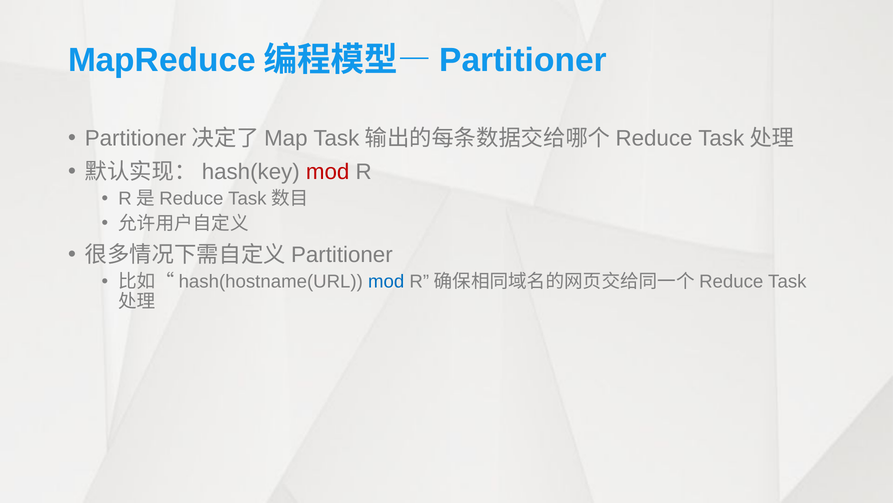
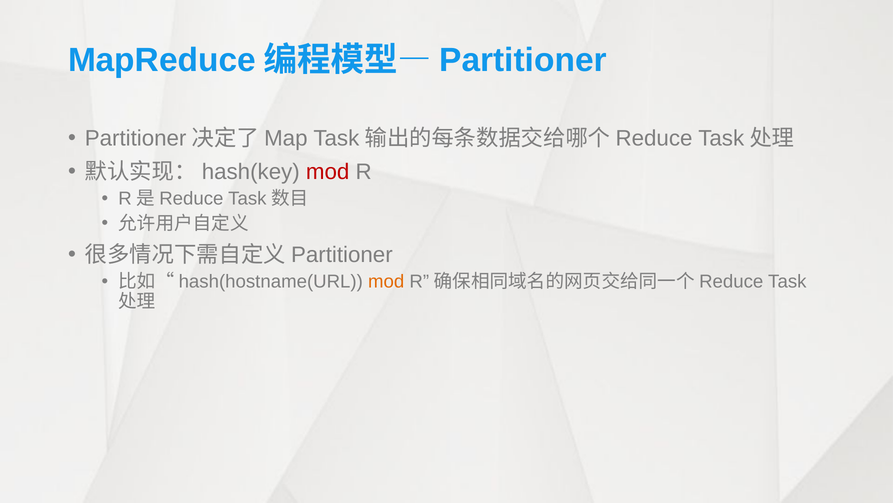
mod colour: blue -> orange (386, 281)
